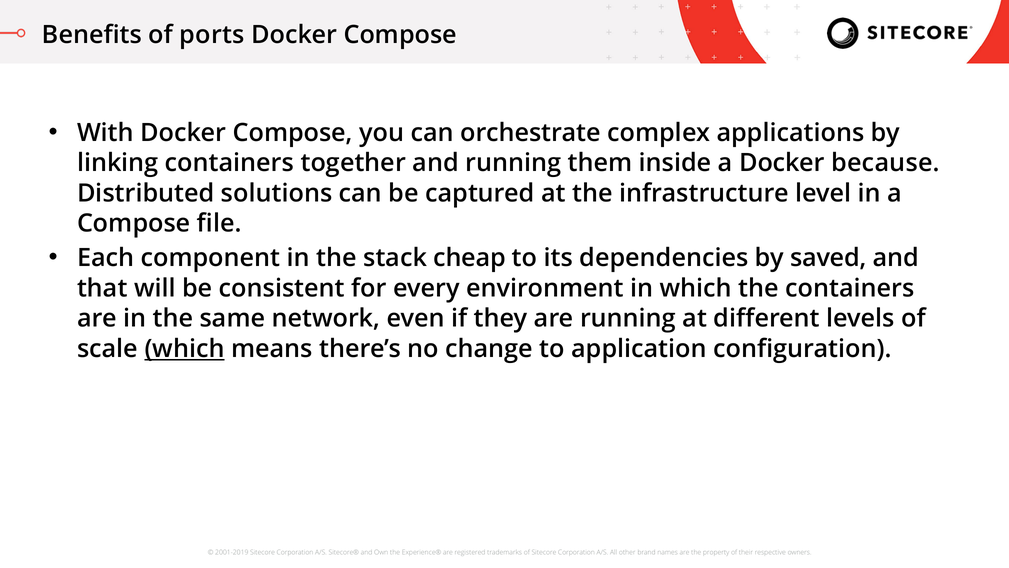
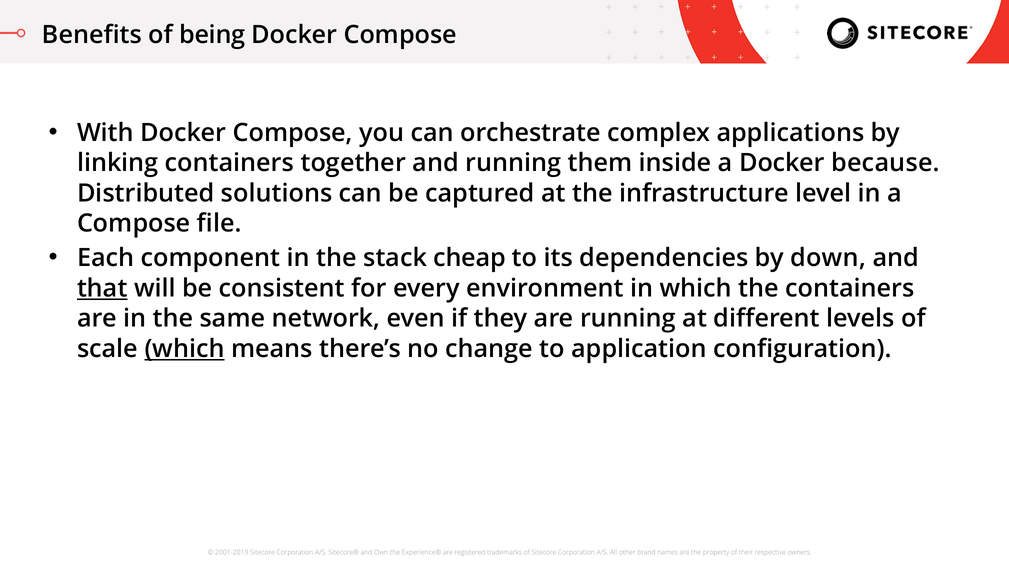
ports: ports -> being (212, 35)
saved: saved -> down (828, 258)
that underline: none -> present (102, 288)
